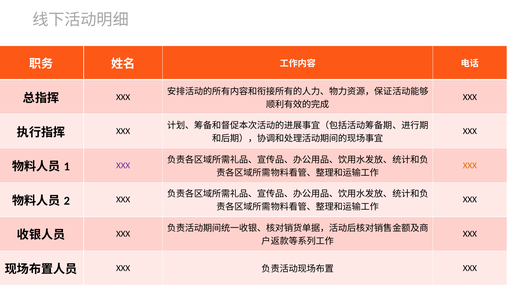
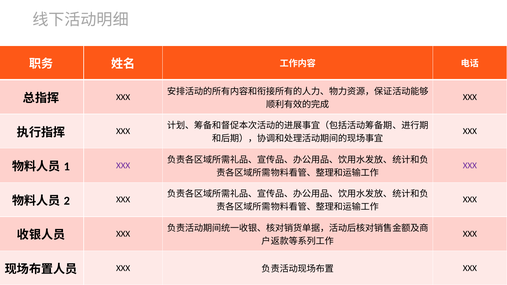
XXX colour: orange -> purple (470, 166)
